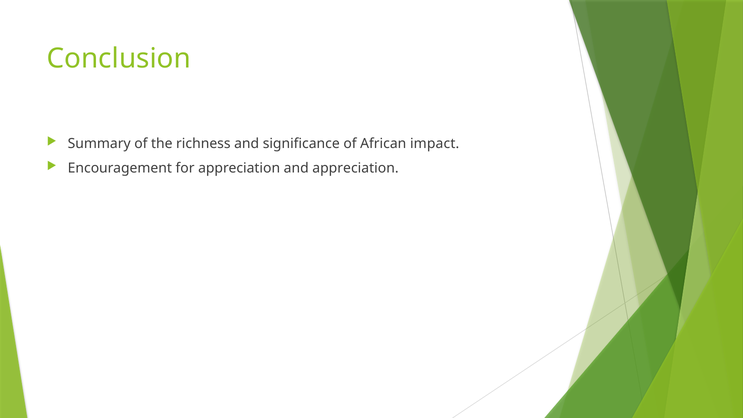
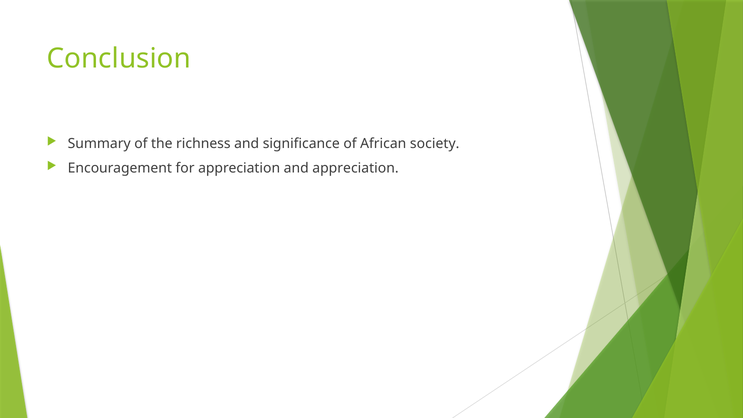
impact: impact -> society (435, 144)
